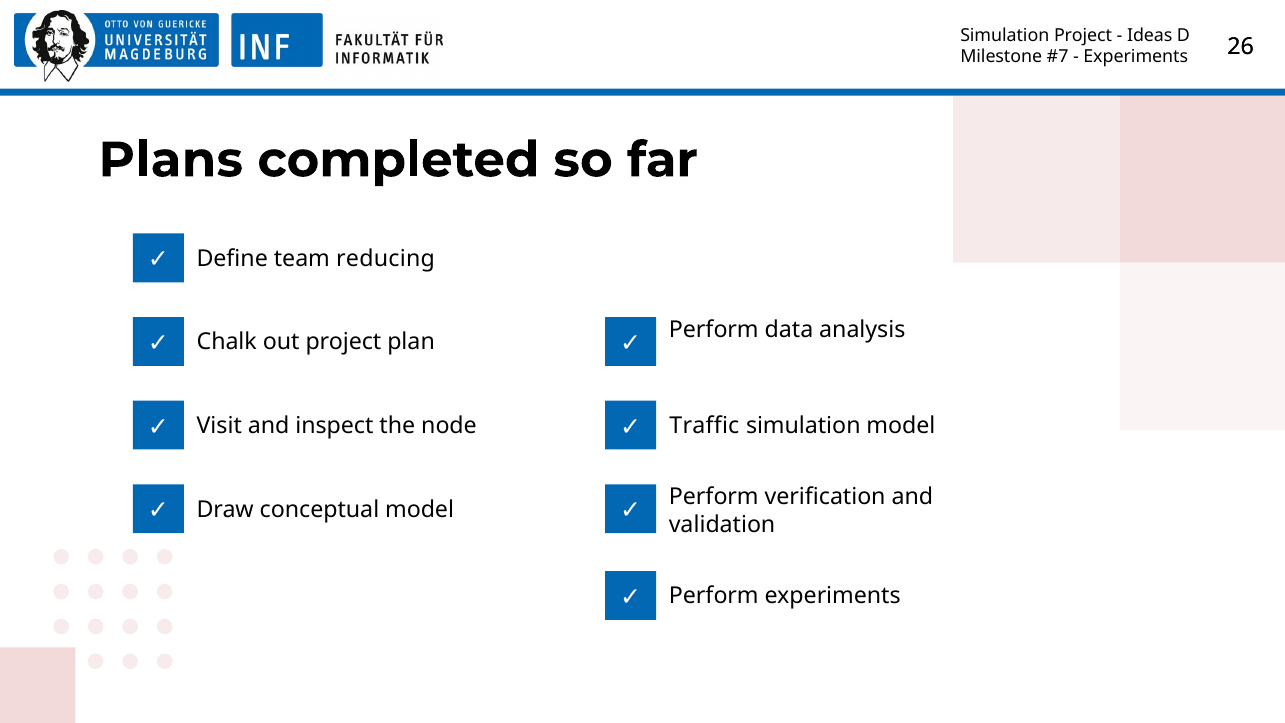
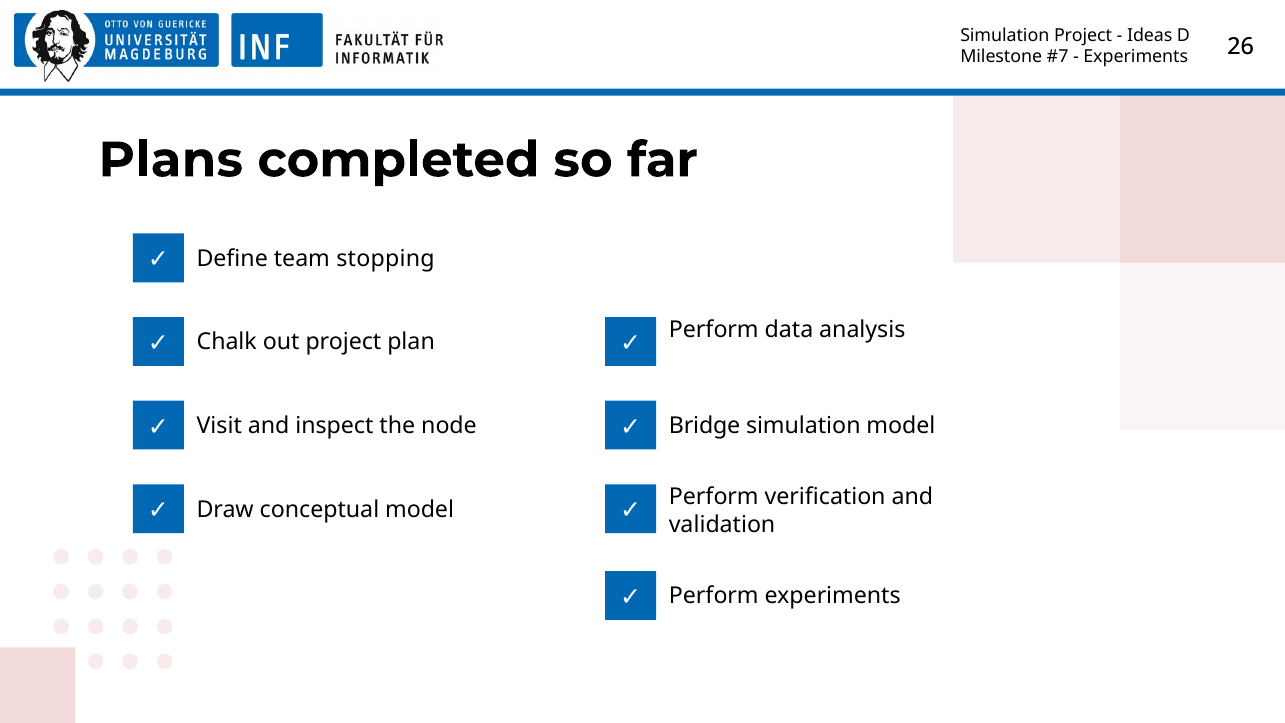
reducing: reducing -> stopping (386, 259)
Traffic: Traffic -> Bridge (705, 426)
